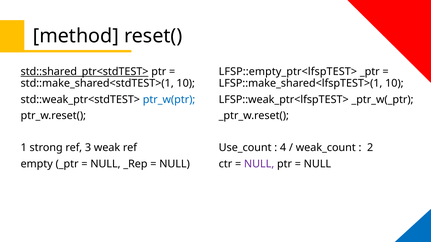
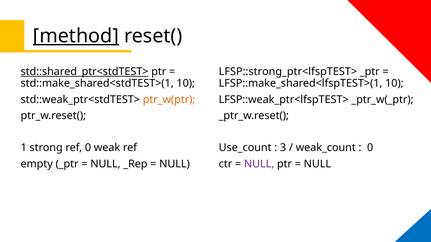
method underline: none -> present (76, 36)
LFSP::empty_ptr<lfspTEST>: LFSP::empty_ptr<lfspTEST> -> LFSP::strong_ptr<lfspTEST> (288, 72)
ptr_w(ptr colour: blue -> orange (169, 100)
ref 3: 3 -> 0 (88, 148)
4: 4 -> 3 (283, 148)
2: 2 -> 0 (370, 148)
